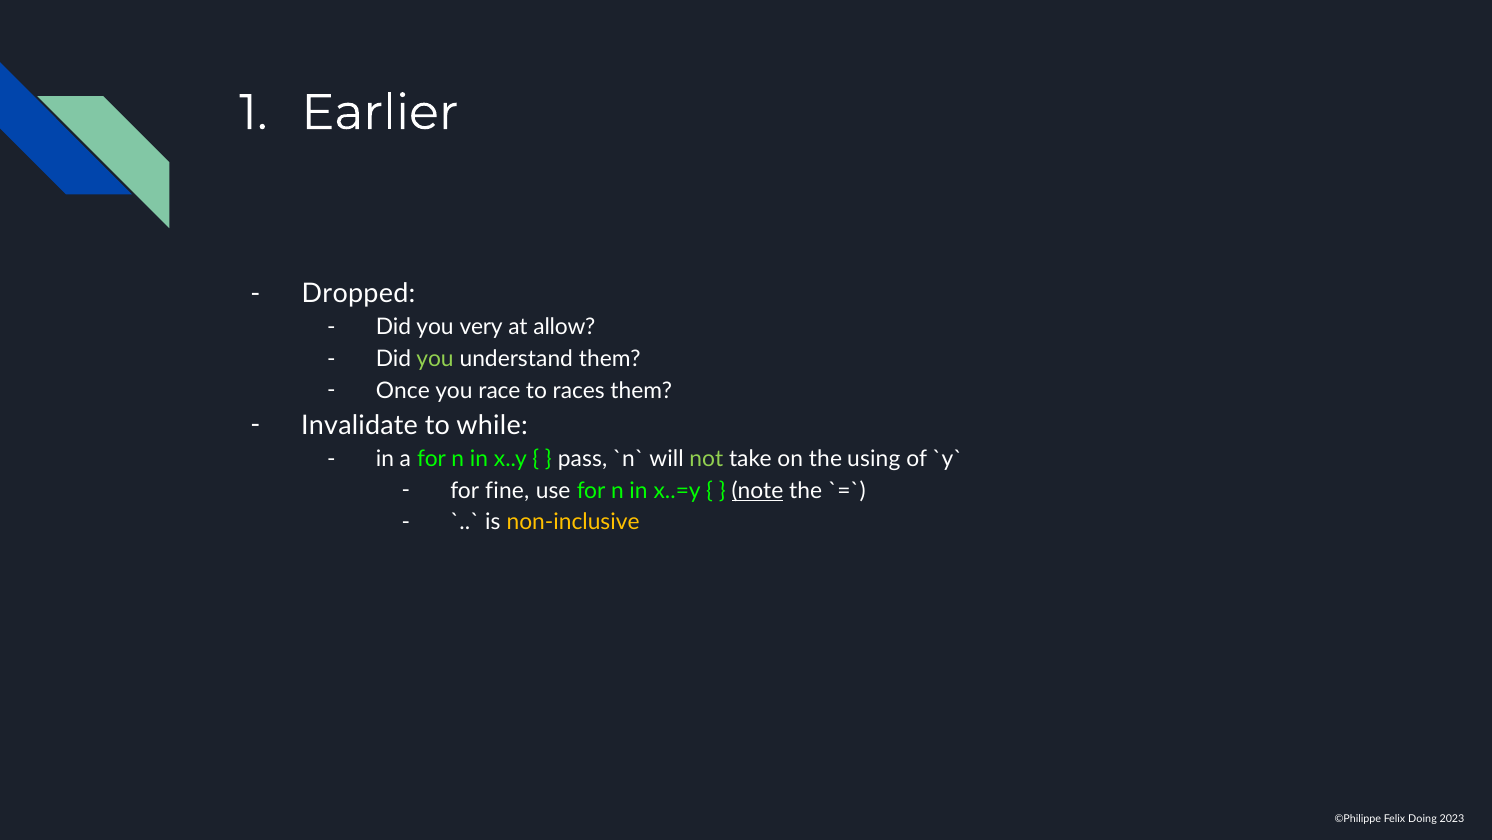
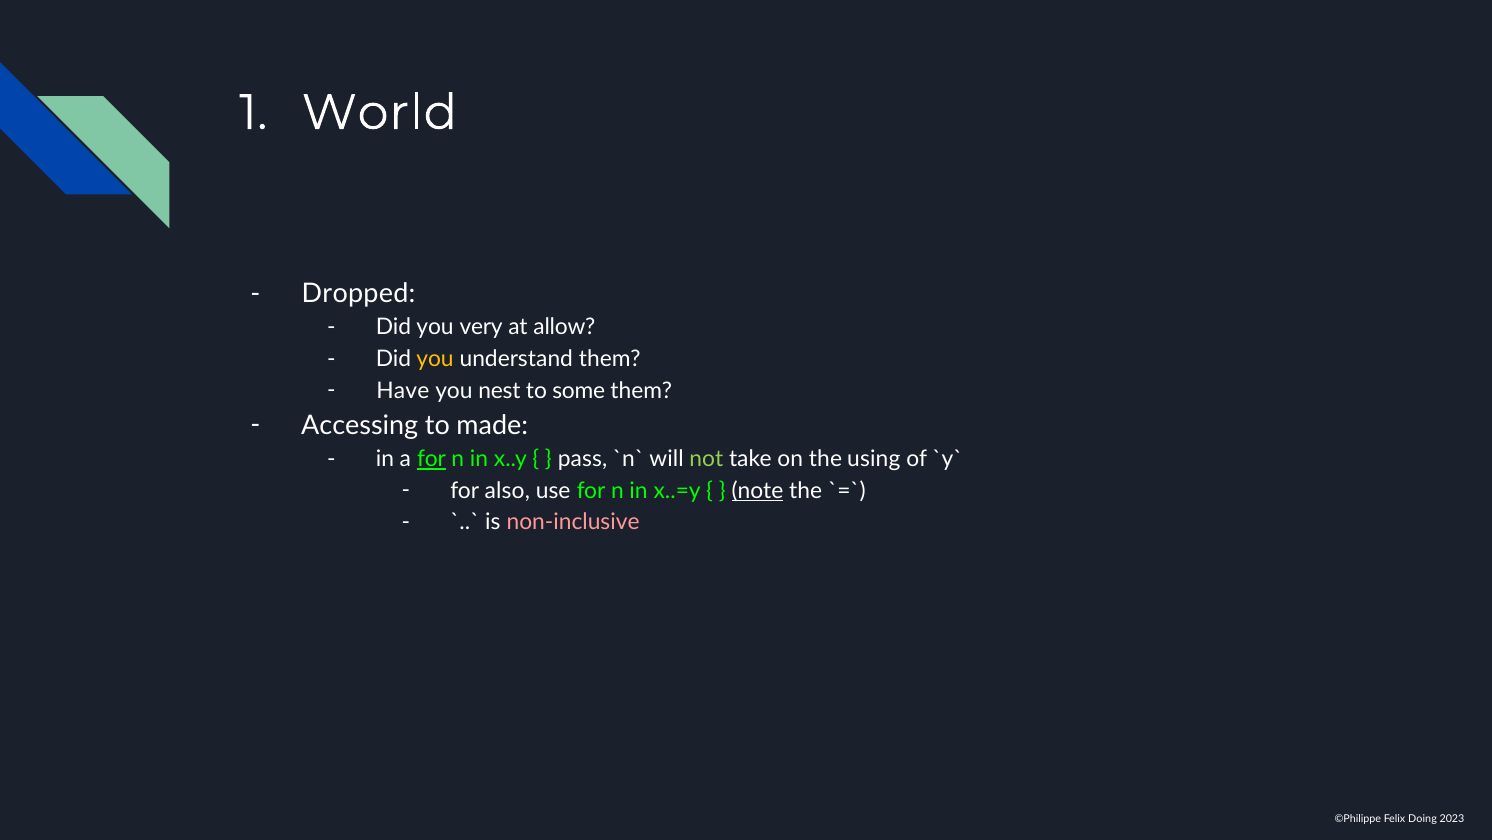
Earlier: Earlier -> World (379, 113)
you colour: light green -> yellow (435, 359)
Once: Once -> Have (403, 390)
race: race -> nest (499, 390)
races: races -> some (579, 390)
Invalidate: Invalidate -> Accessing (360, 425)
while: while -> made (492, 425)
for underline: none -> present (432, 459)
fine: fine -> also (507, 490)
non-inclusive colour: yellow -> pink (573, 522)
